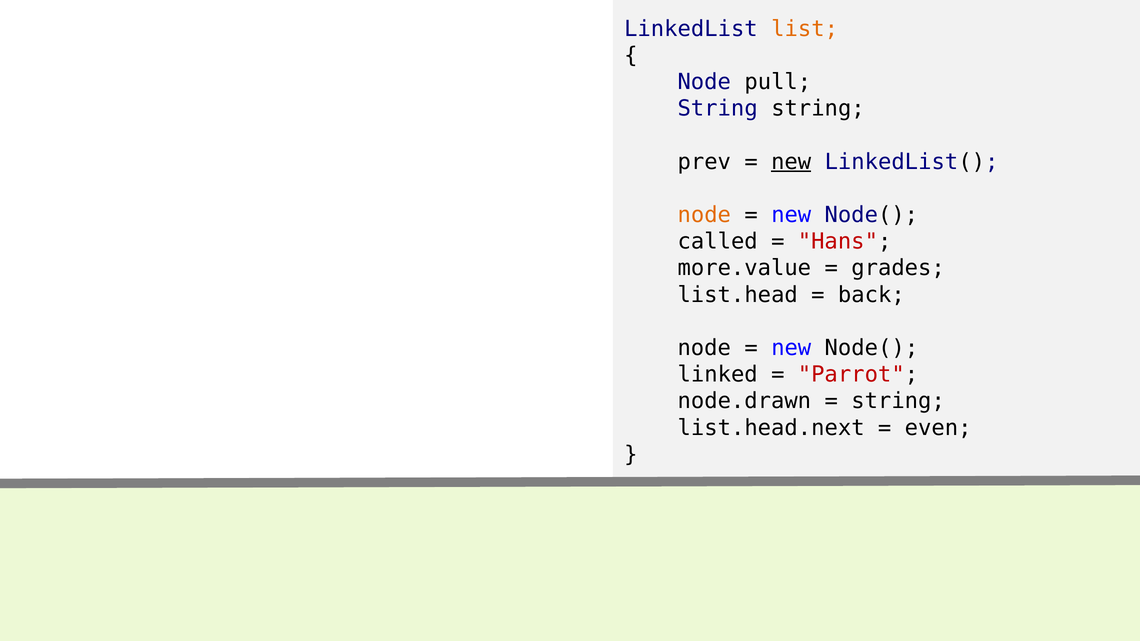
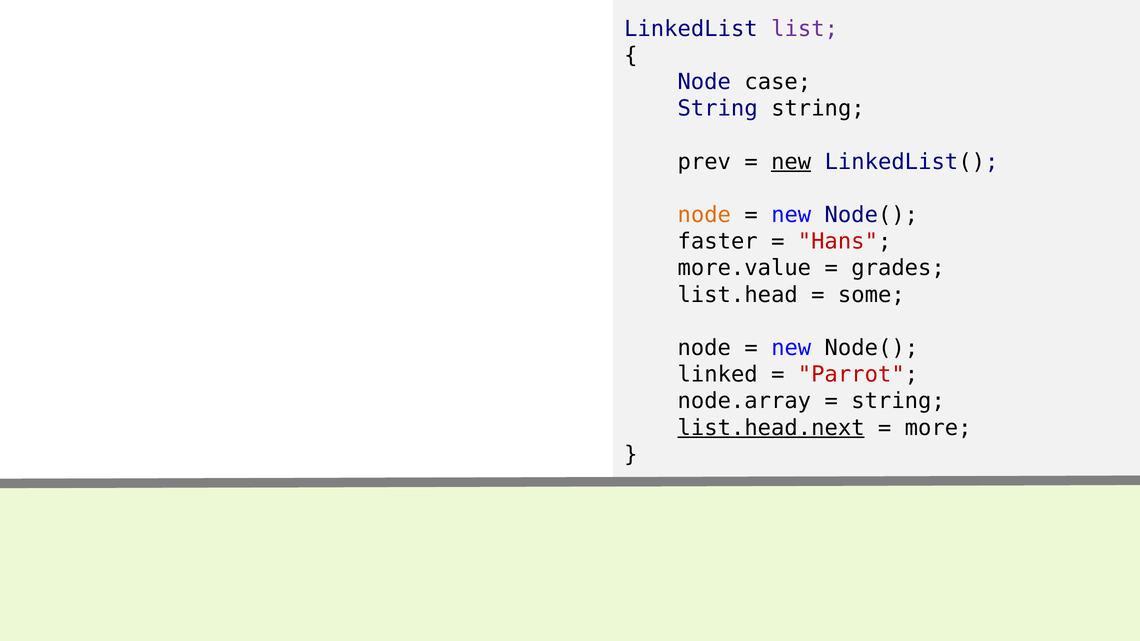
list colour: orange -> purple (805, 29)
pull: pull -> case (778, 82)
called: called -> faster (718, 242)
back: back -> some (871, 295)
node.drawn: node.drawn -> node.array (744, 401)
list.head.next underline: none -> present (771, 428)
even: even -> more (938, 428)
